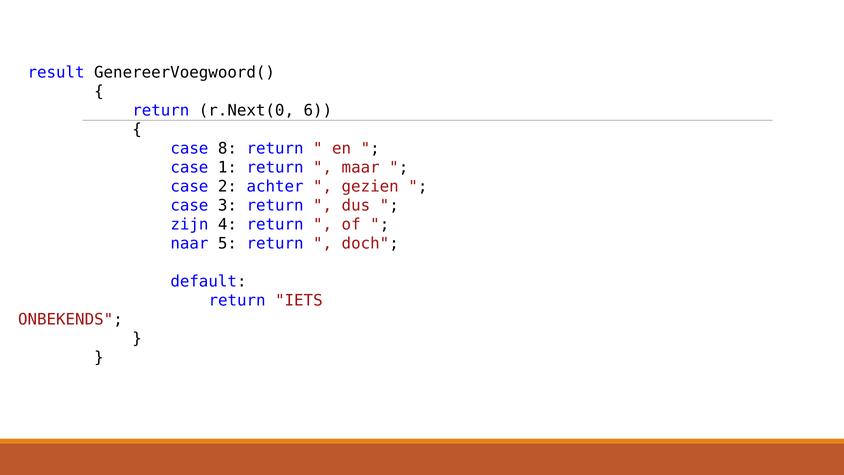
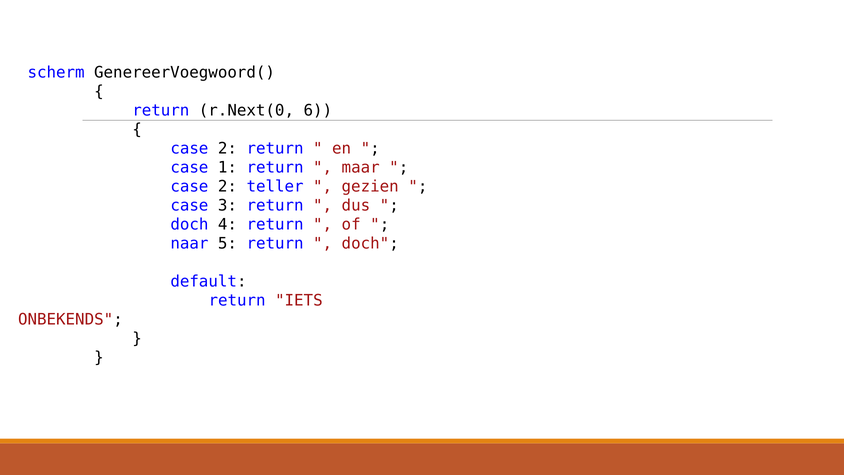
result: result -> scherm (56, 73)
8: 8 -> 2 (227, 149)
achter: achter -> teller (275, 187)
zijn: zijn -> doch (189, 225)
